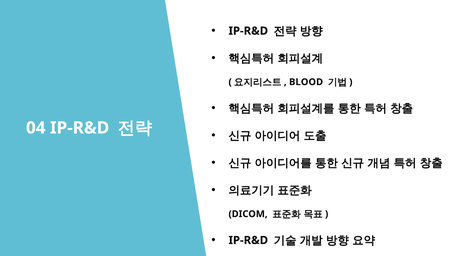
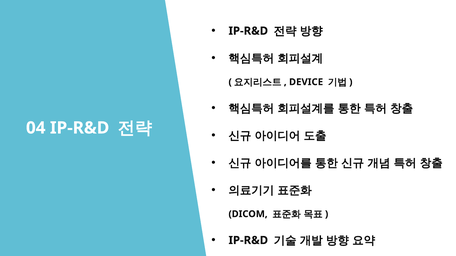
BLOOD: BLOOD -> DEVICE (306, 82)
